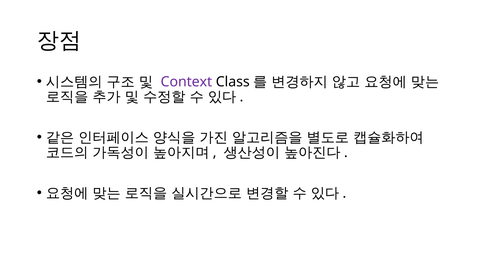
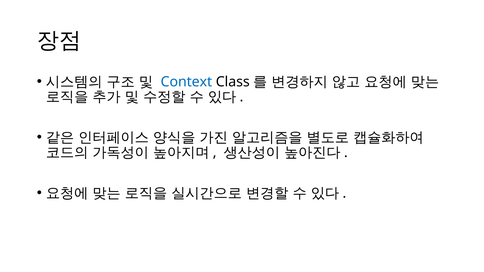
Context colour: purple -> blue (186, 82)
